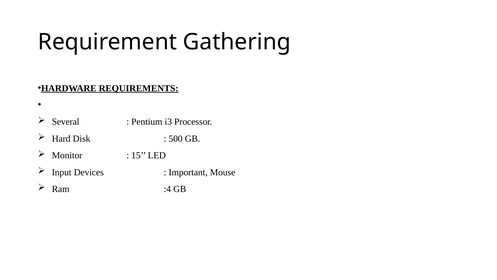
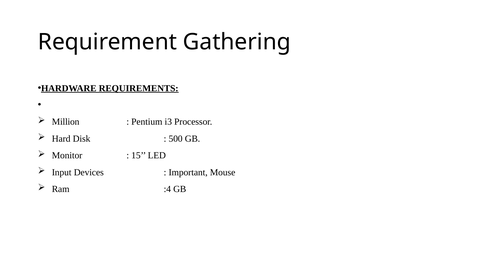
Several: Several -> Million (66, 122)
